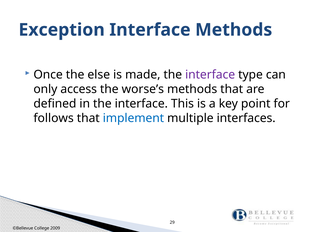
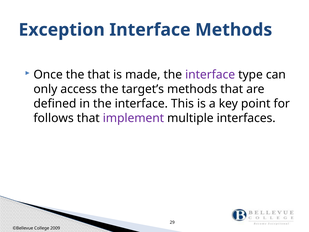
the else: else -> that (99, 75)
worse’s: worse’s -> target’s (143, 89)
implement colour: blue -> purple (133, 118)
